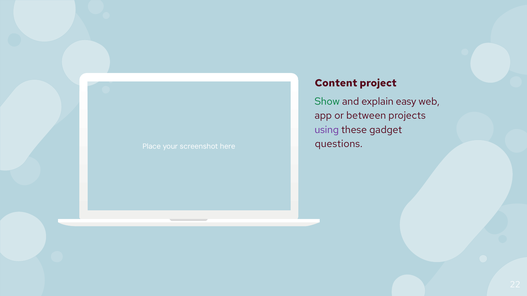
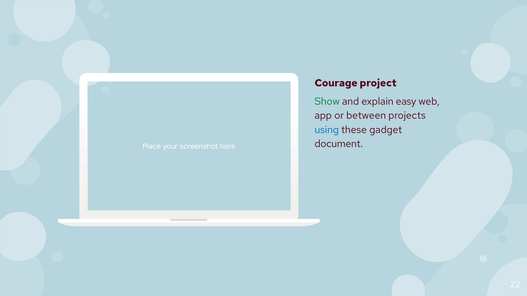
Content: Content -> Courage (336, 83)
using colour: purple -> blue (327, 130)
questions: questions -> document (339, 144)
